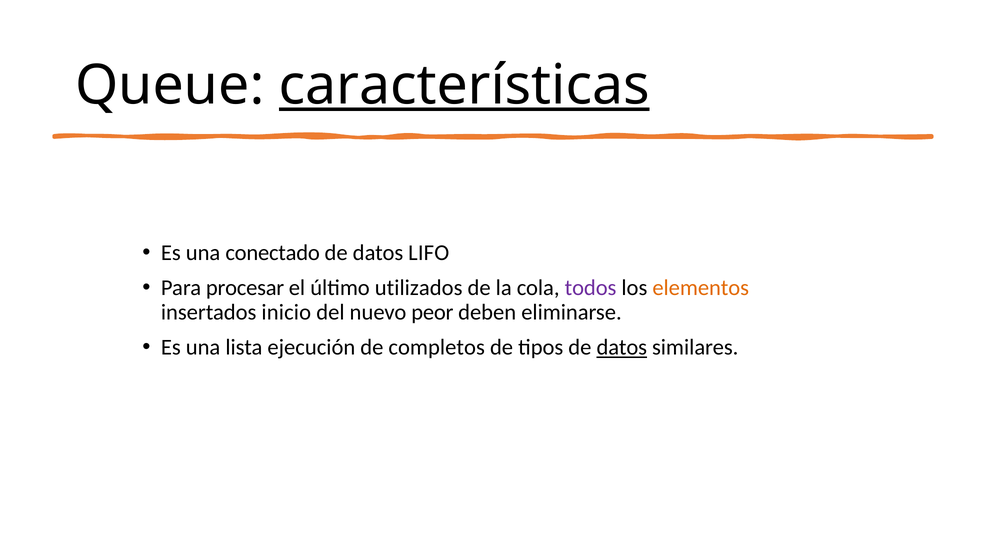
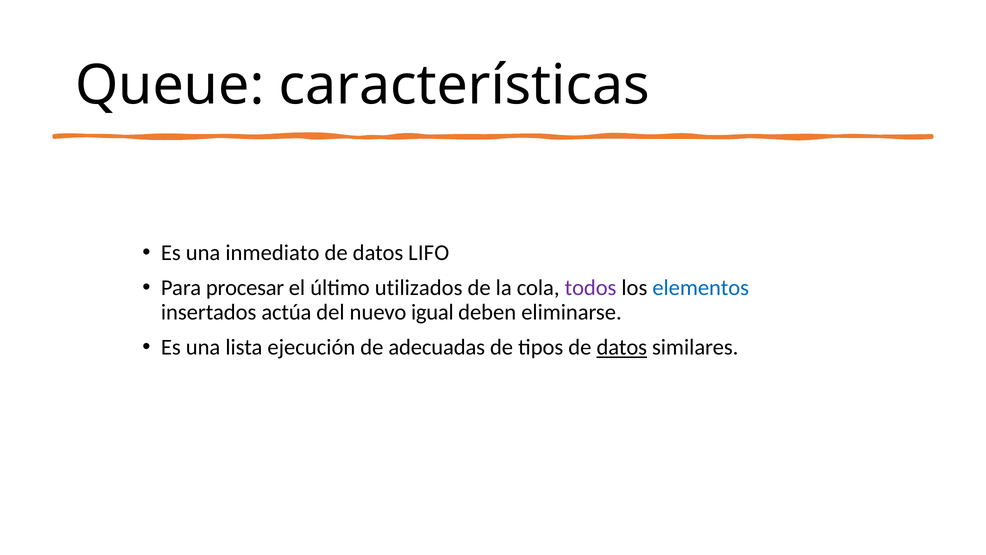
características underline: present -> none (464, 85)
conectado: conectado -> inmediato (272, 252)
elementos colour: orange -> blue (701, 287)
inicio: inicio -> actúa (286, 312)
peor: peor -> igual (432, 312)
completos: completos -> adecuadas (437, 347)
